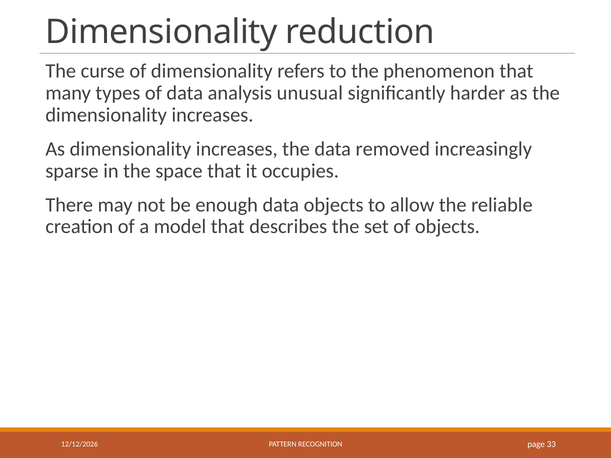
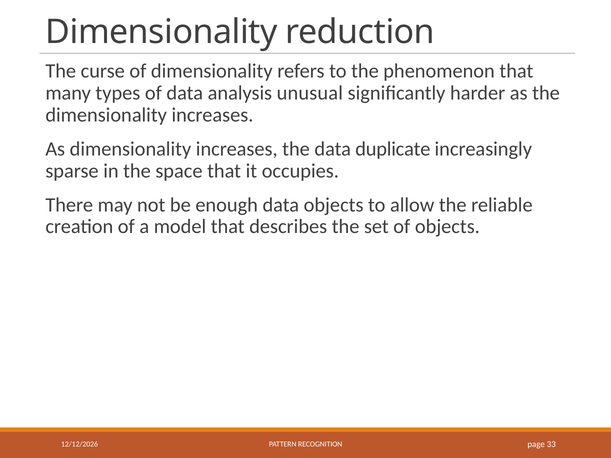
removed: removed -> duplicate (393, 149)
